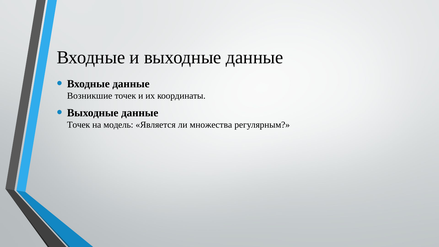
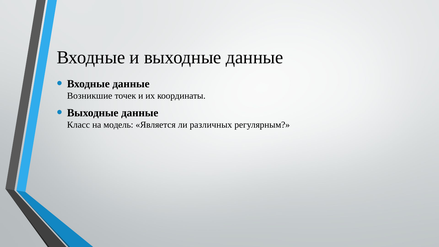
Точек: Точек -> Класс (78, 125)
множества: множества -> различных (211, 125)
